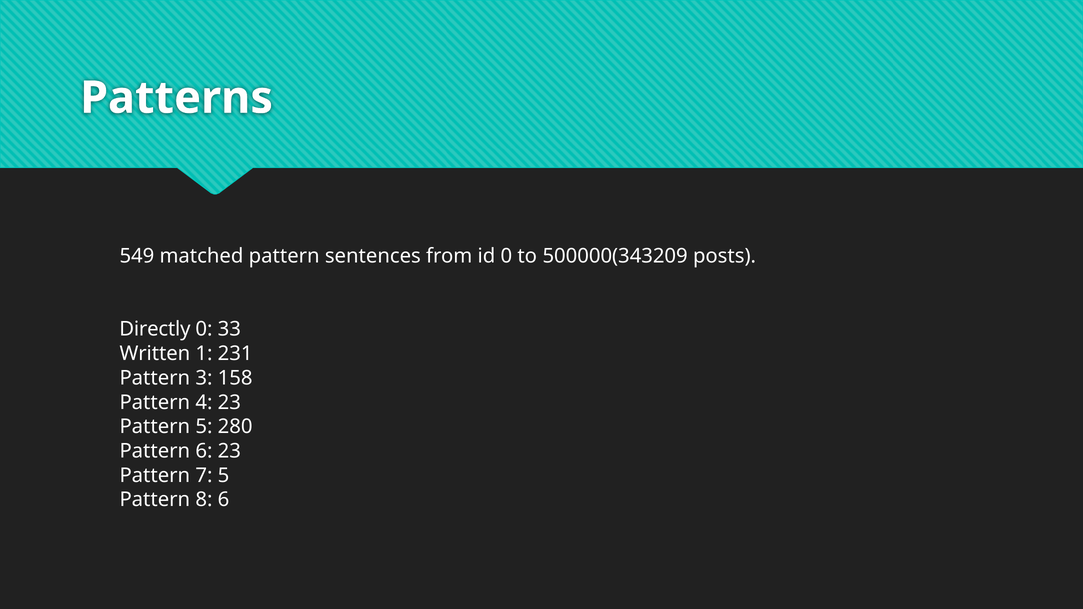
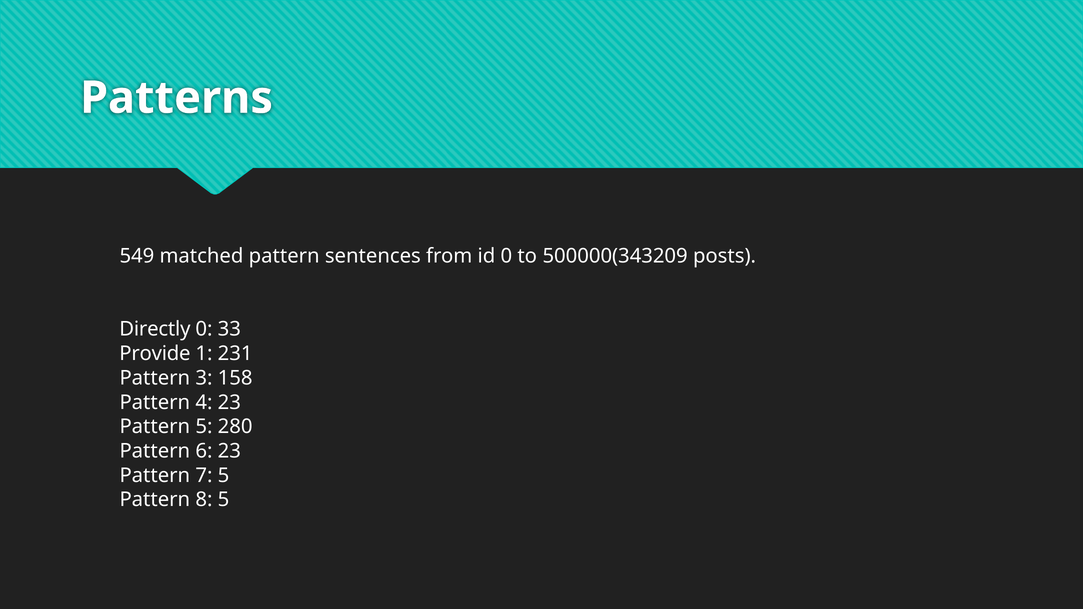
Written: Written -> Provide (155, 354)
8 6: 6 -> 5 (224, 500)
